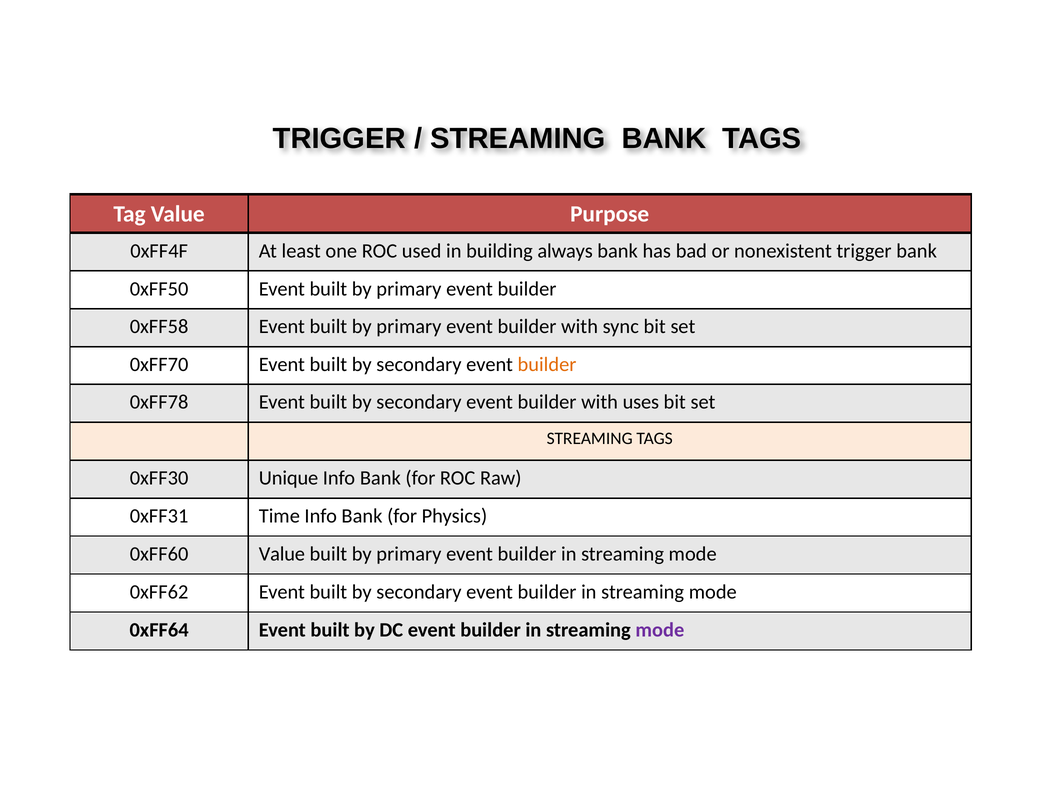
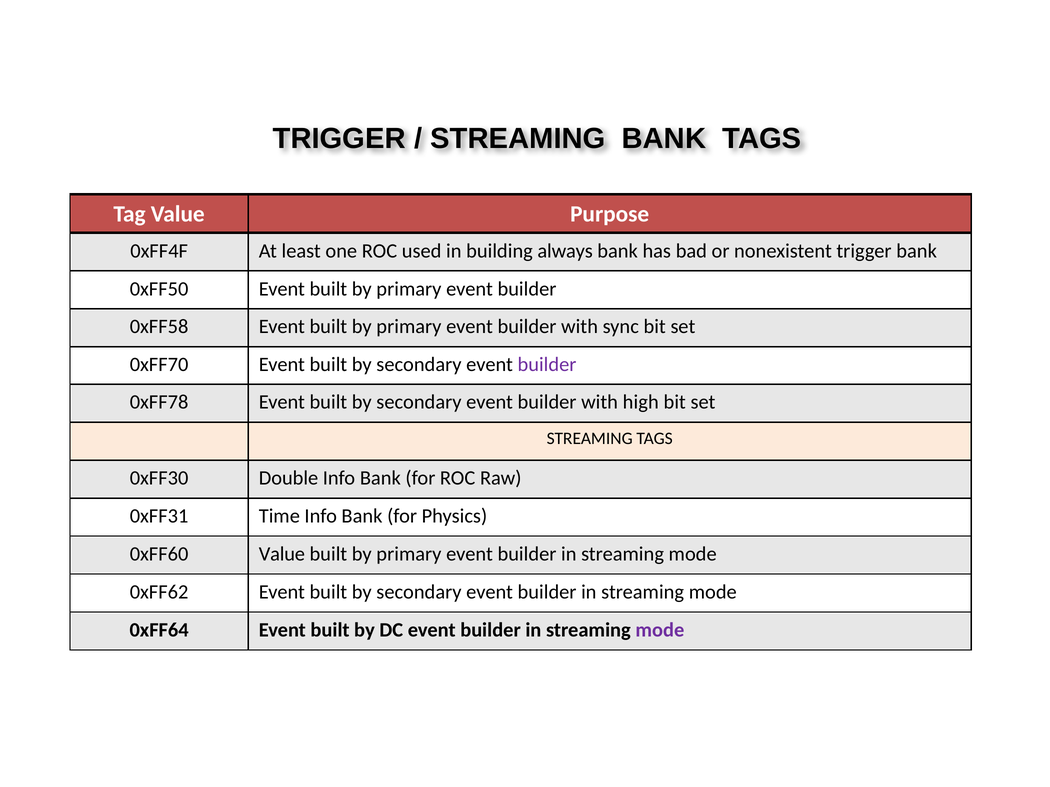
builder colour: orange -> purple (547, 365)
uses: uses -> high (641, 402)
Unique: Unique -> Double (289, 478)
